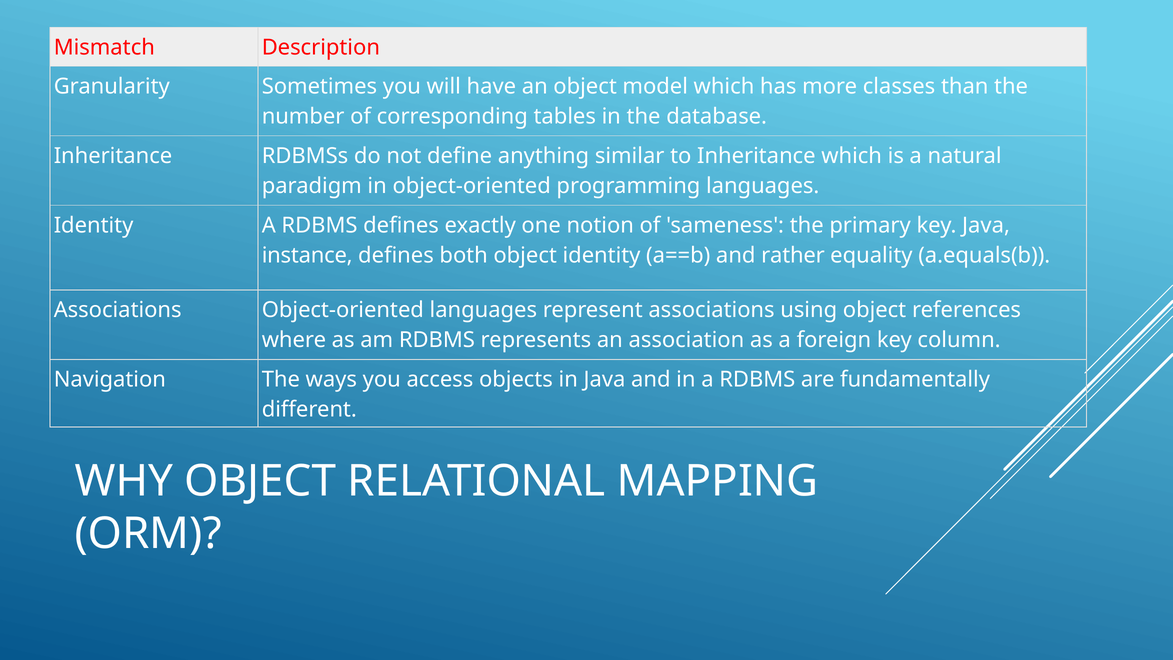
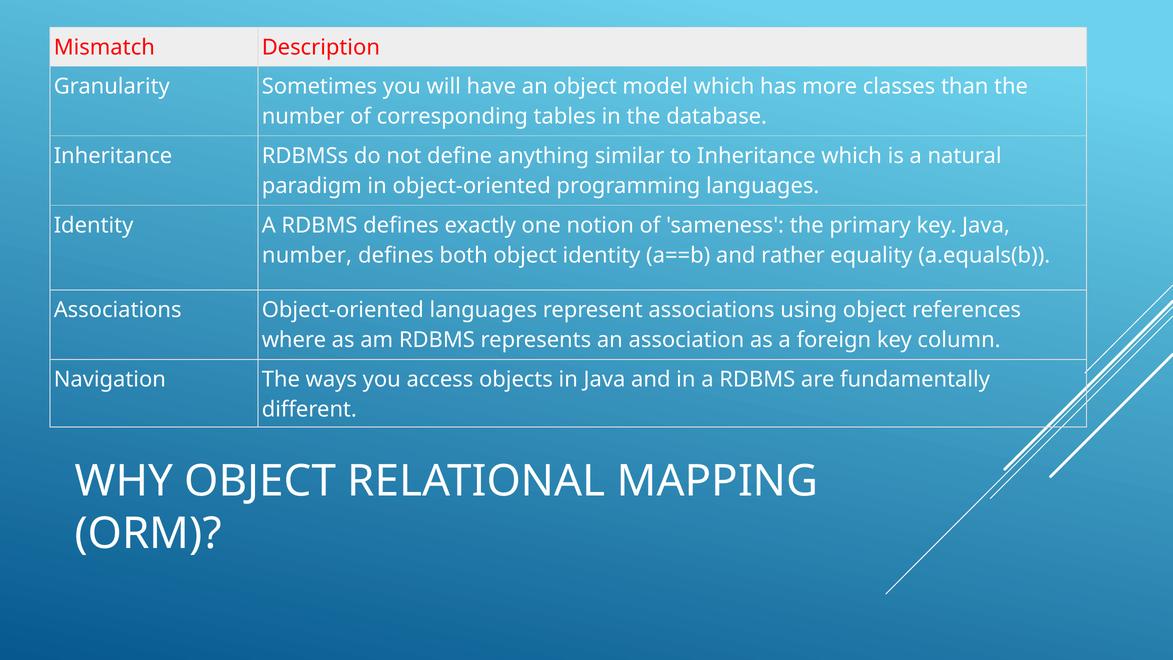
instance: instance -> number (307, 255)
